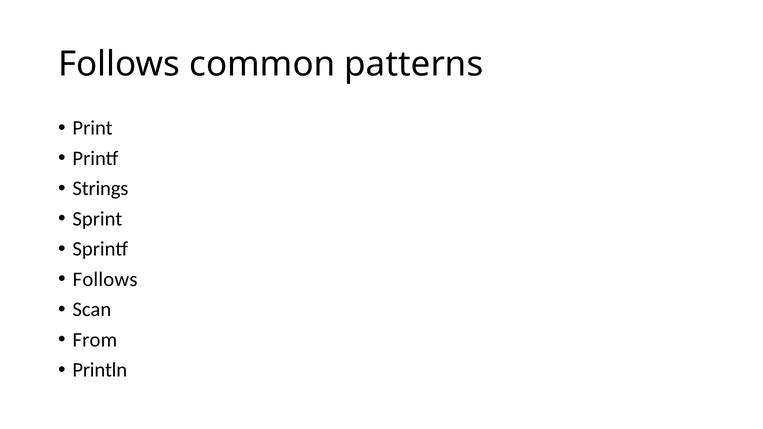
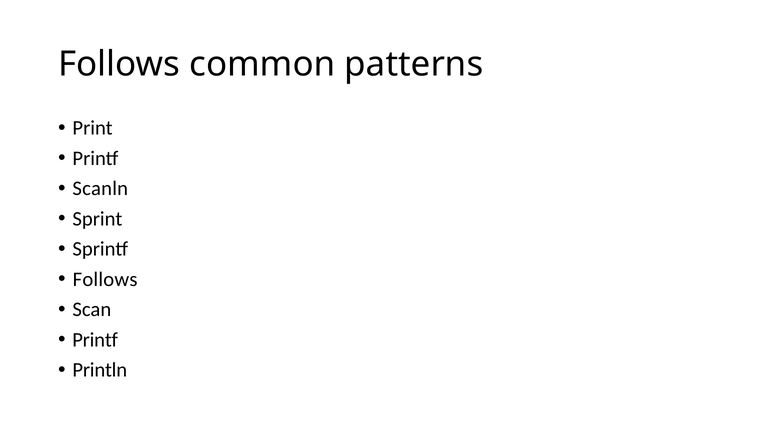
Strings: Strings -> Scanln (100, 189)
From: From -> Printf (95, 340)
